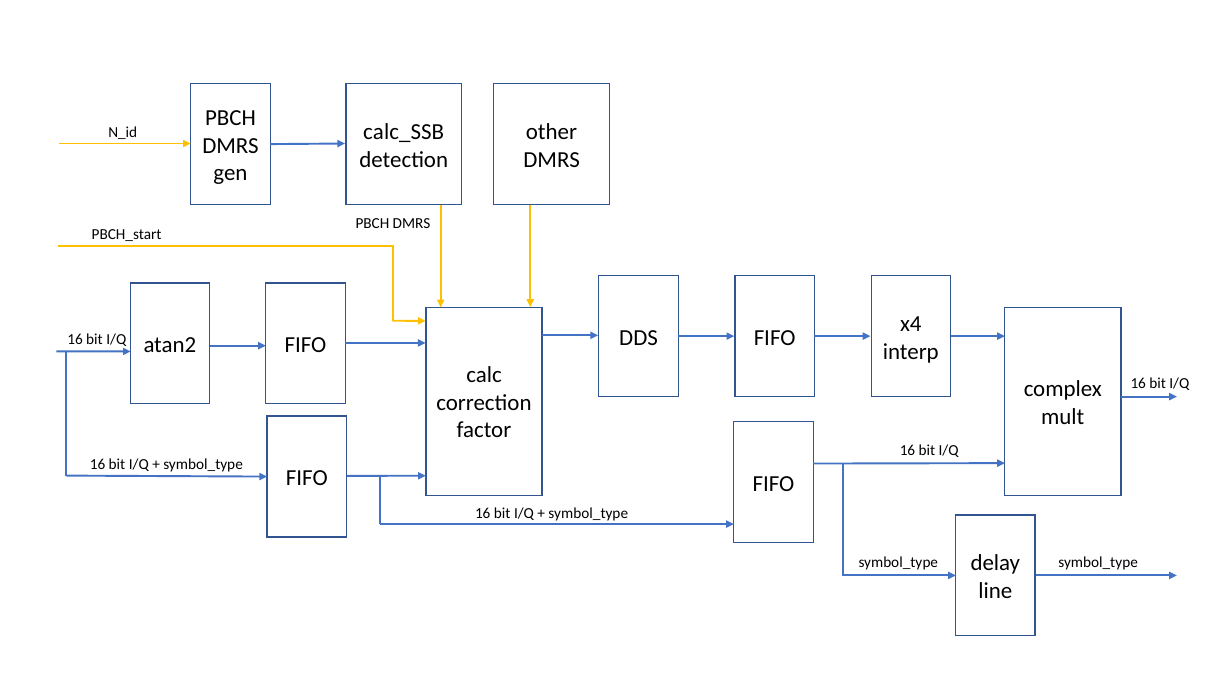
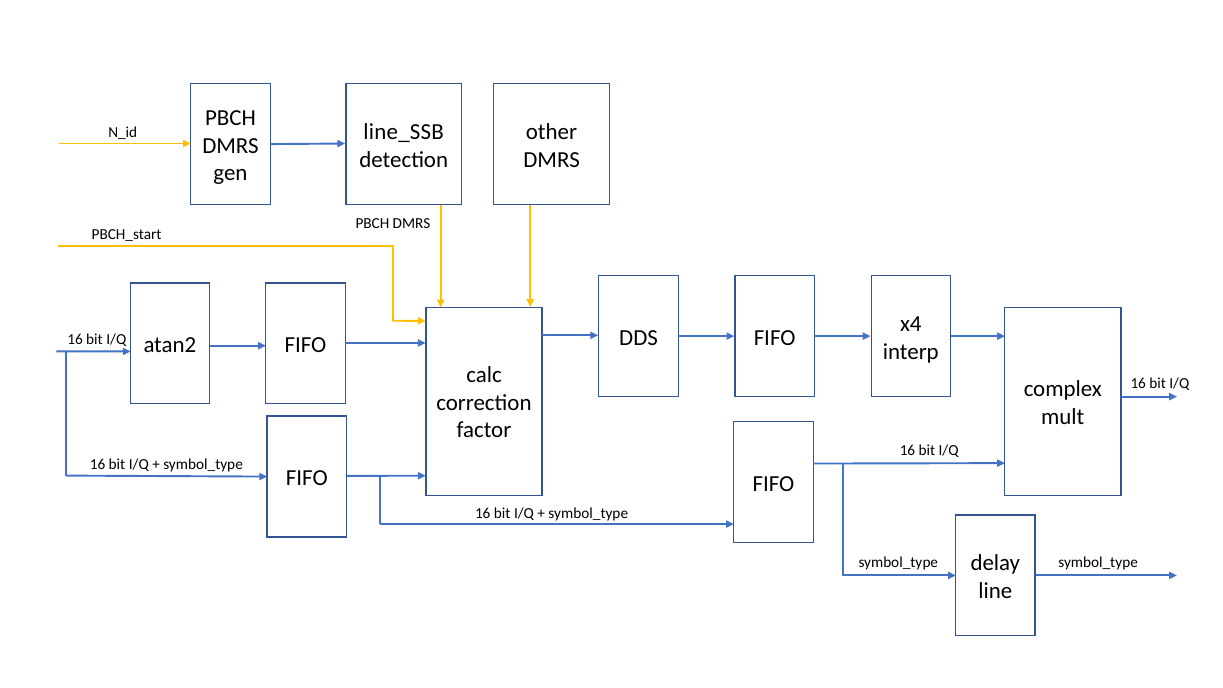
calc_SSB: calc_SSB -> line_SSB (404, 132)
